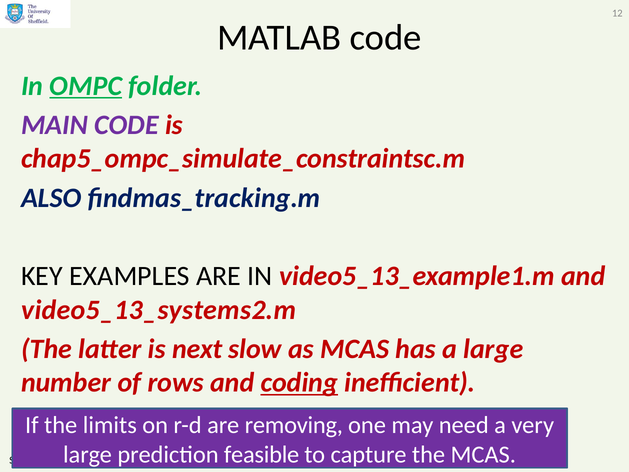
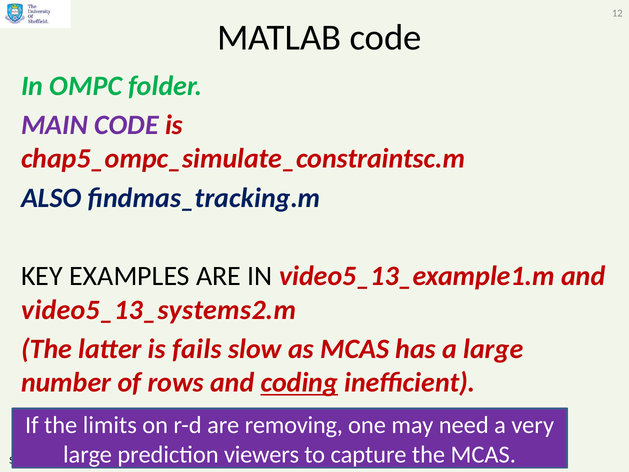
OMPC underline: present -> none (86, 86)
next: next -> fails (197, 349)
feasible: feasible -> viewers (262, 454)
